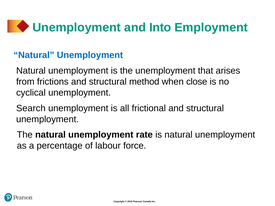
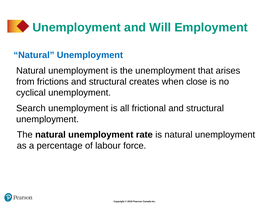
Into: Into -> Will (160, 27)
method: method -> creates (144, 82)
